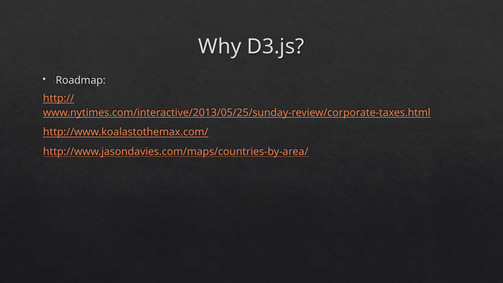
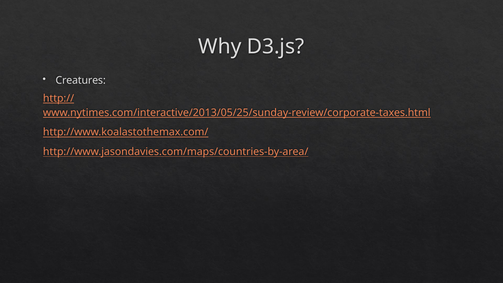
Roadmap: Roadmap -> Creatures (81, 80)
